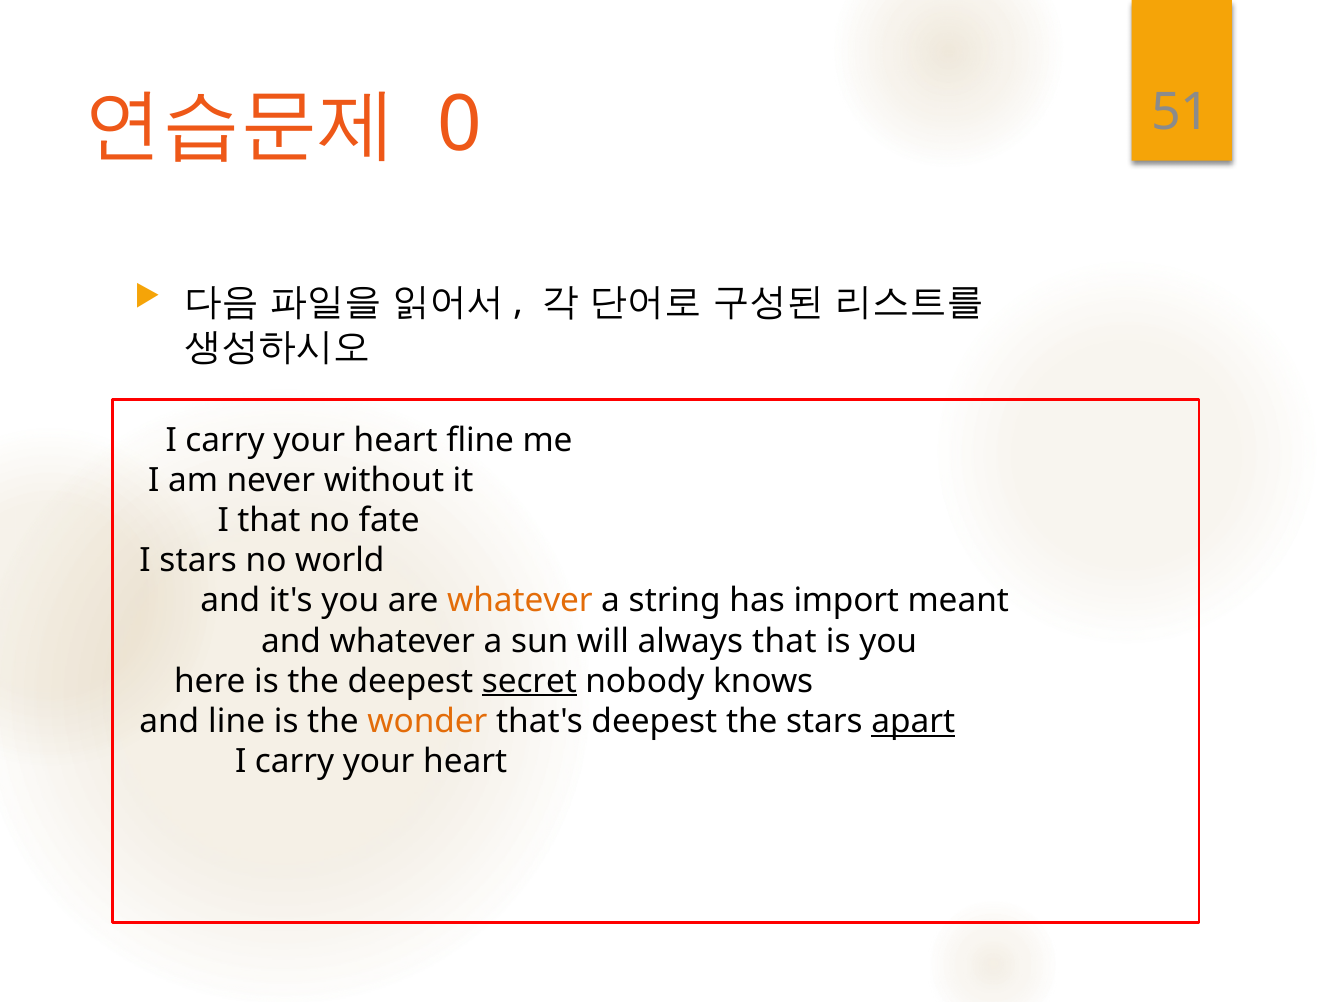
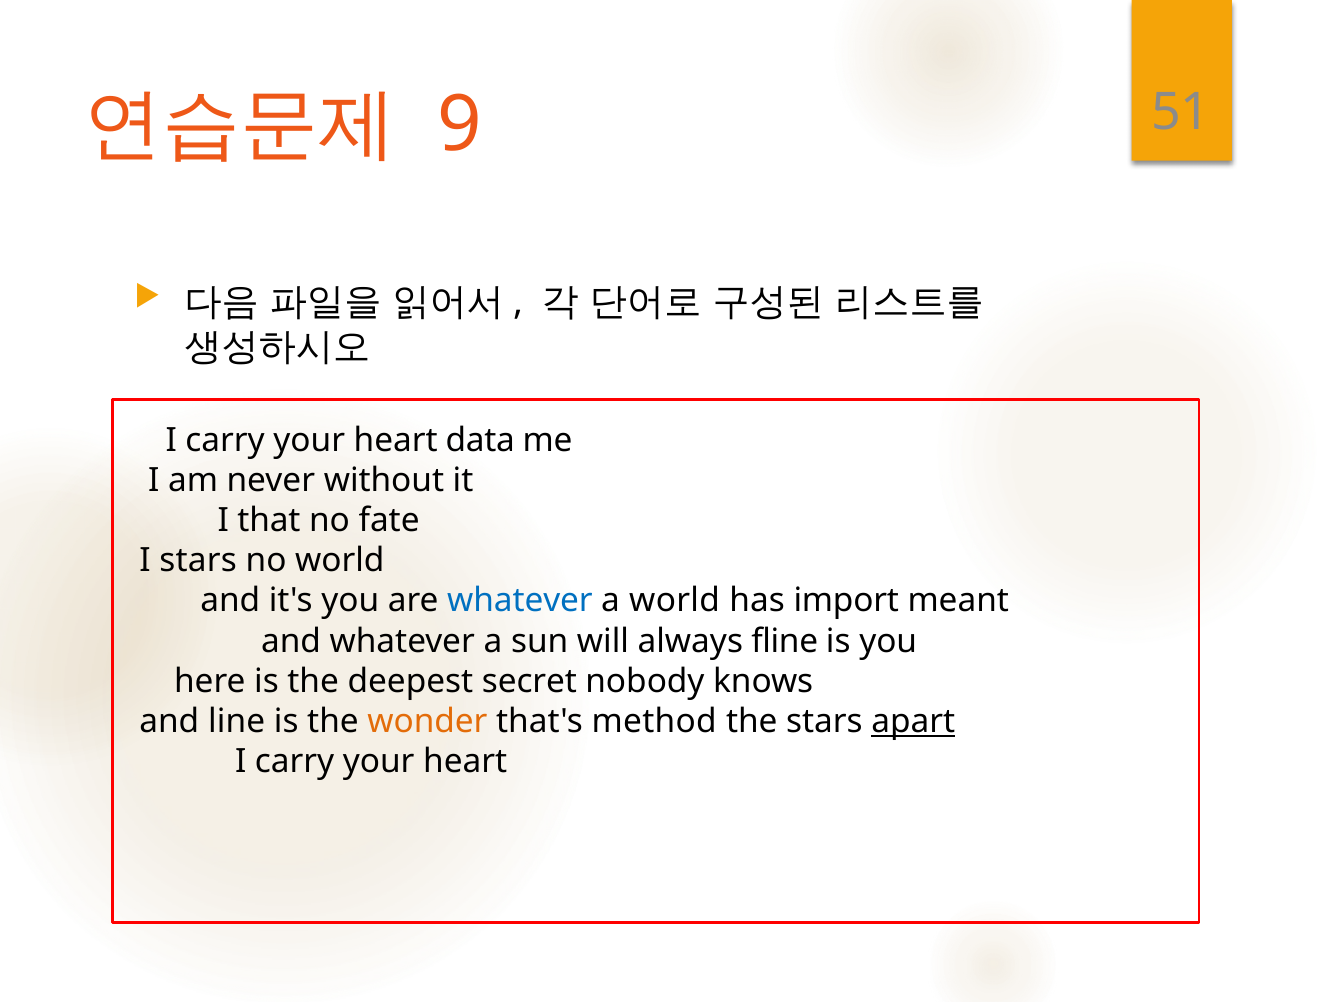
0: 0 -> 9 (460, 125)
fline: fline -> data (480, 441)
whatever colour: orange -> blue (520, 601)
a string: string -> world (675, 601)
always that: that -> fline (785, 641)
secret underline: present -> none (529, 681)
that's deepest: deepest -> method (654, 721)
